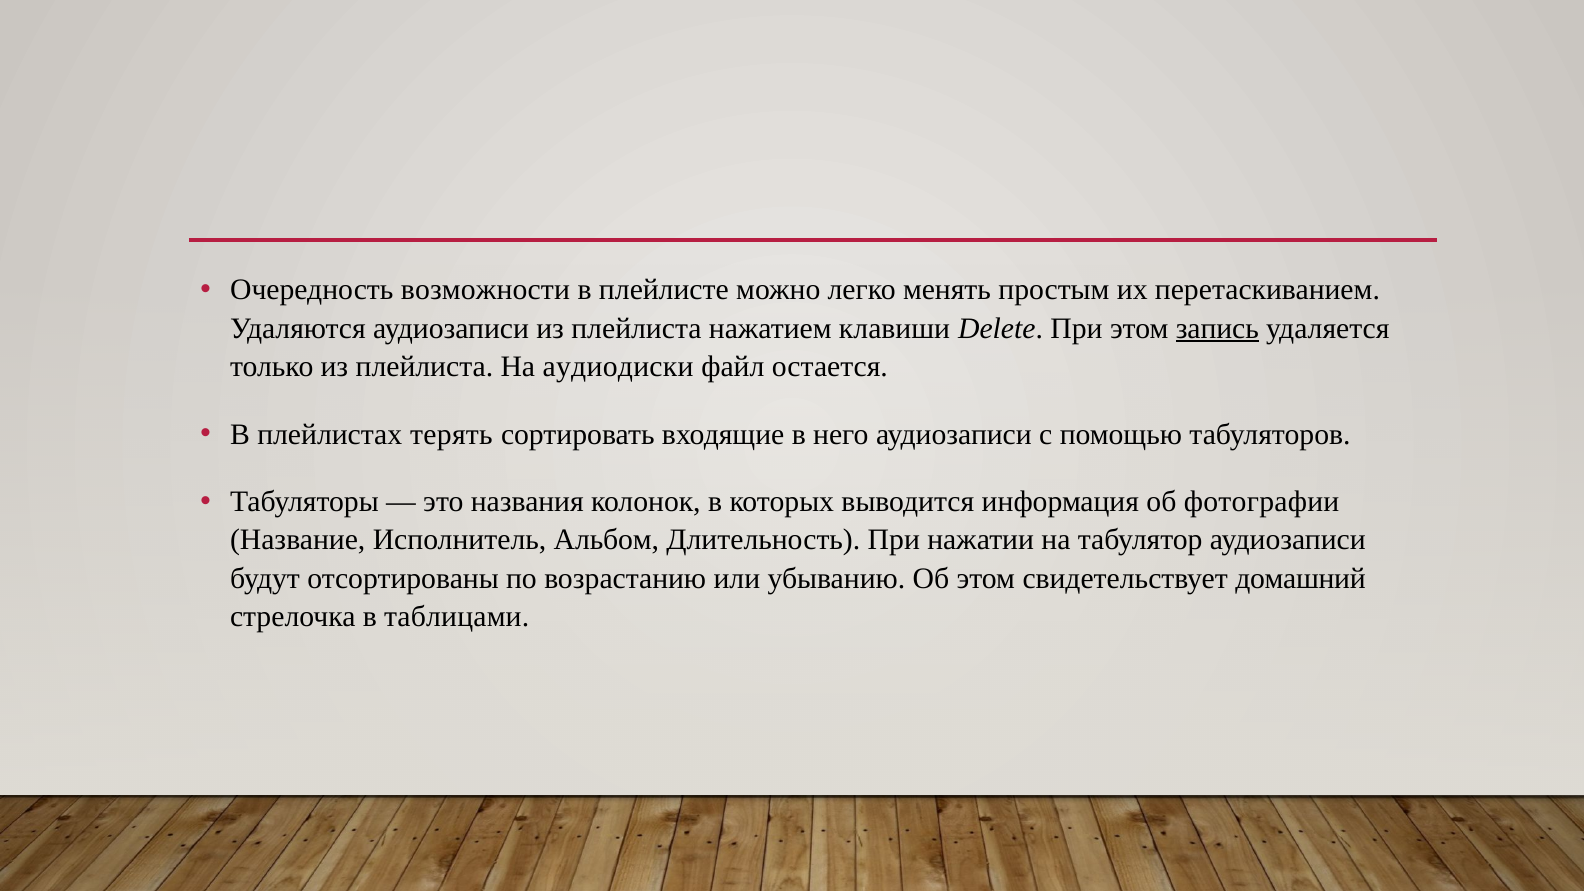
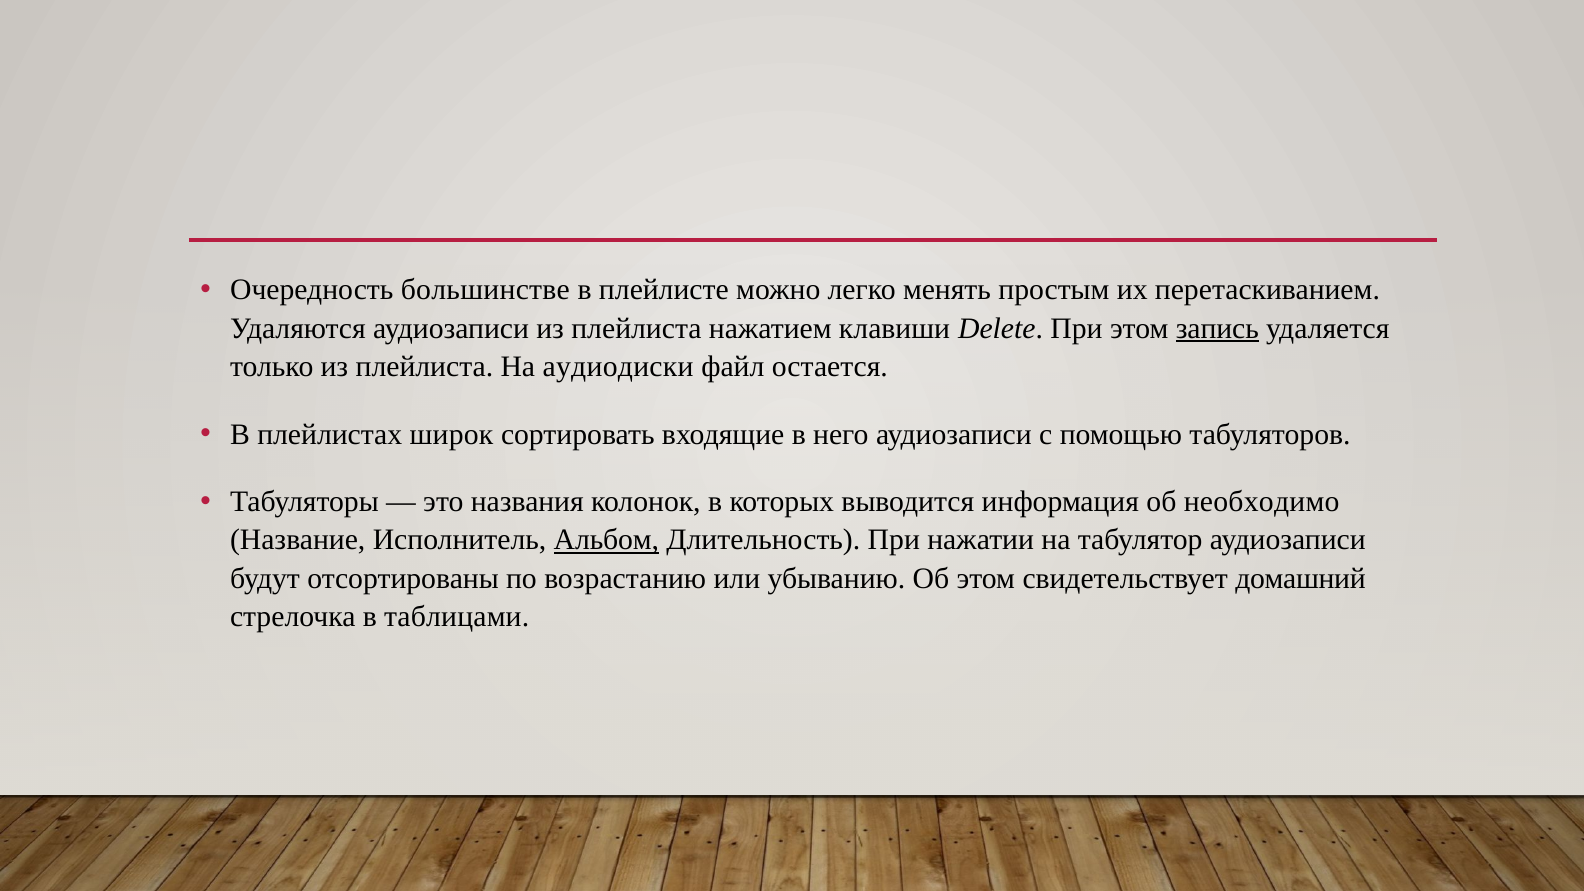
возможности: возможности -> большинстве (485, 290)
терять: терять -> широк (451, 434)
фотографии: фотографии -> необходимо (1262, 502)
Альбом underline: none -> present (606, 540)
